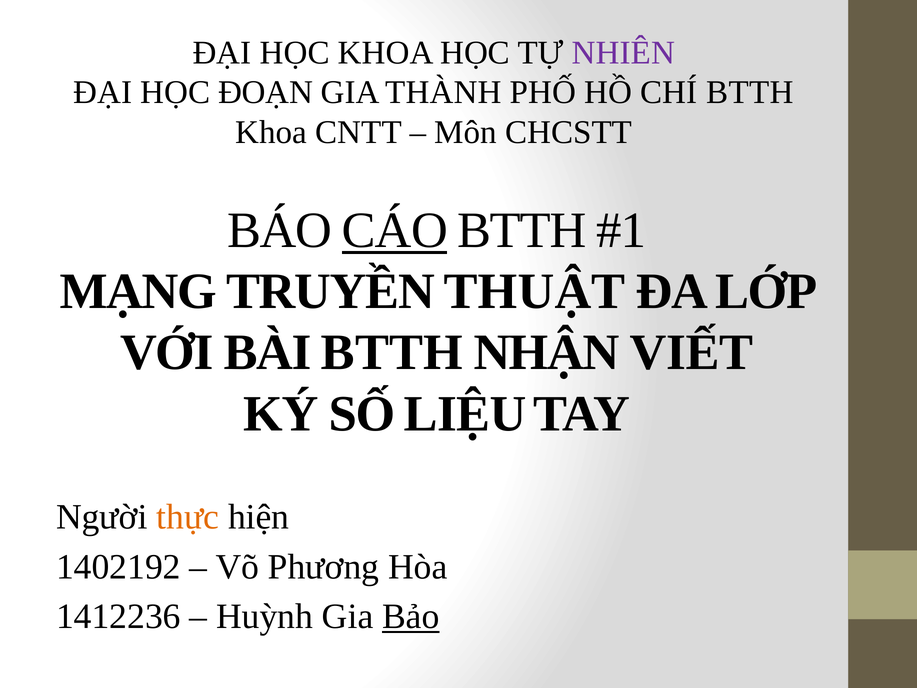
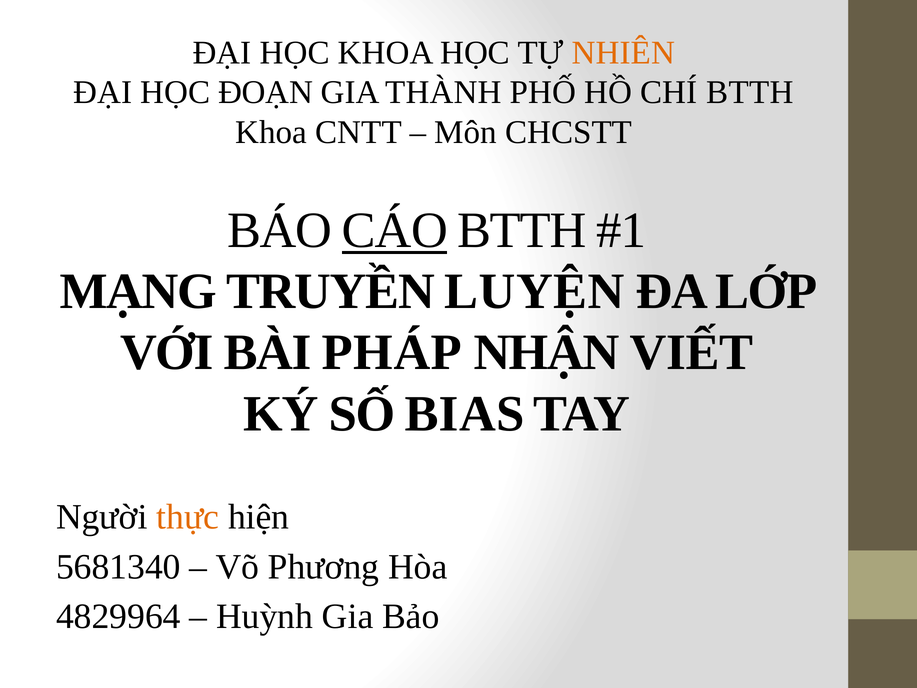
NHIÊN colour: purple -> orange (623, 53)
THUẬT: THUẬT -> LUYỆN (534, 291)
BÀI BTTH: BTTH -> PHÁP (392, 353)
LIỆU: LIỆU -> BIAS (465, 414)
1402192: 1402192 -> 5681340 (118, 567)
1412236: 1412236 -> 4829964 (118, 616)
Bảo underline: present -> none (411, 616)
